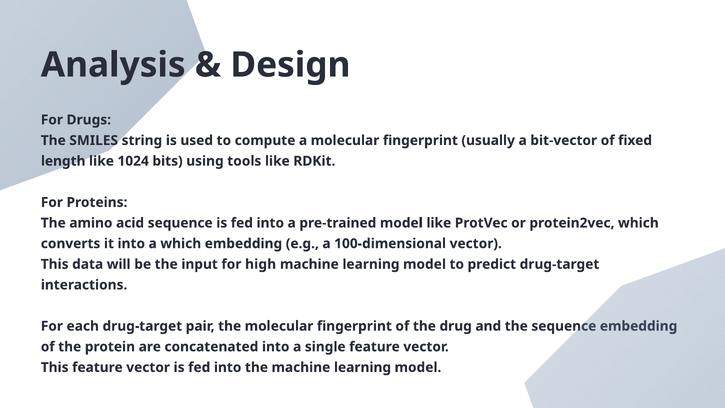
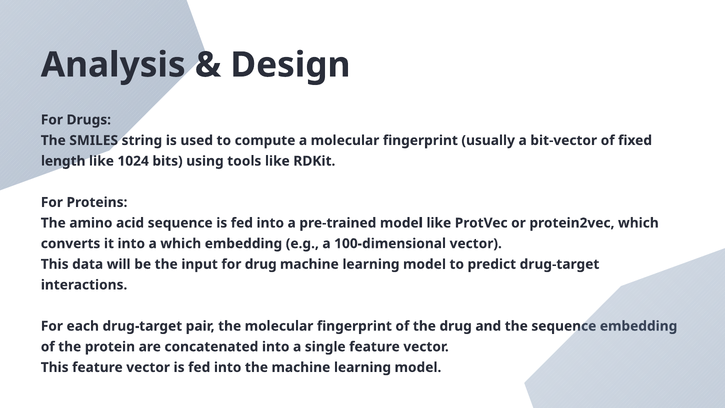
for high: high -> drug (261, 264)
